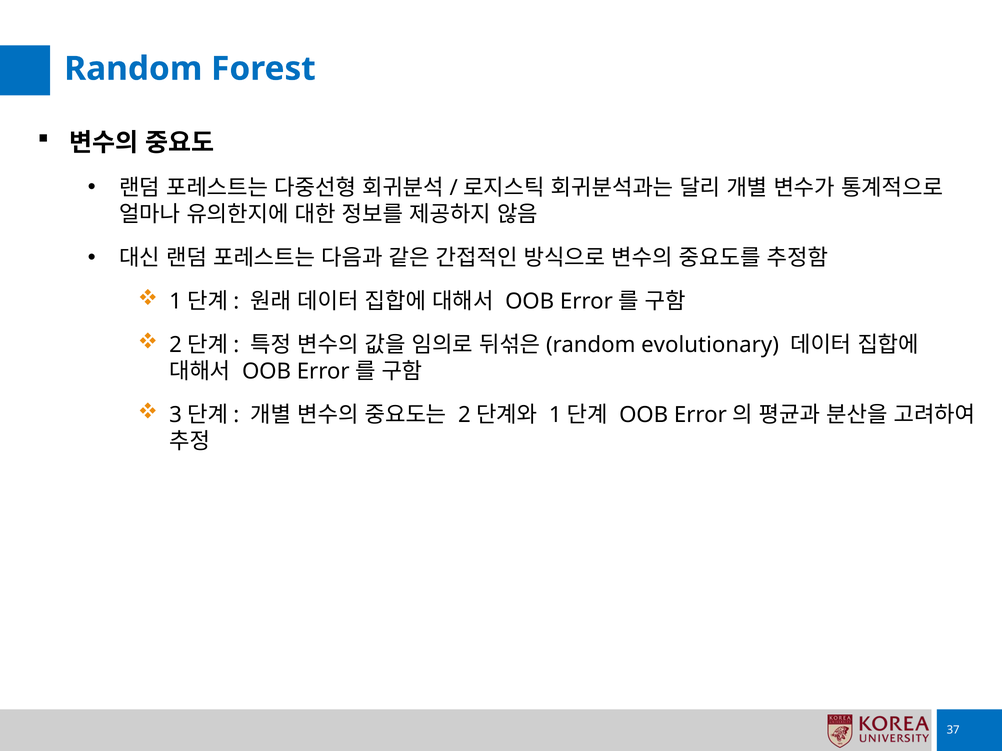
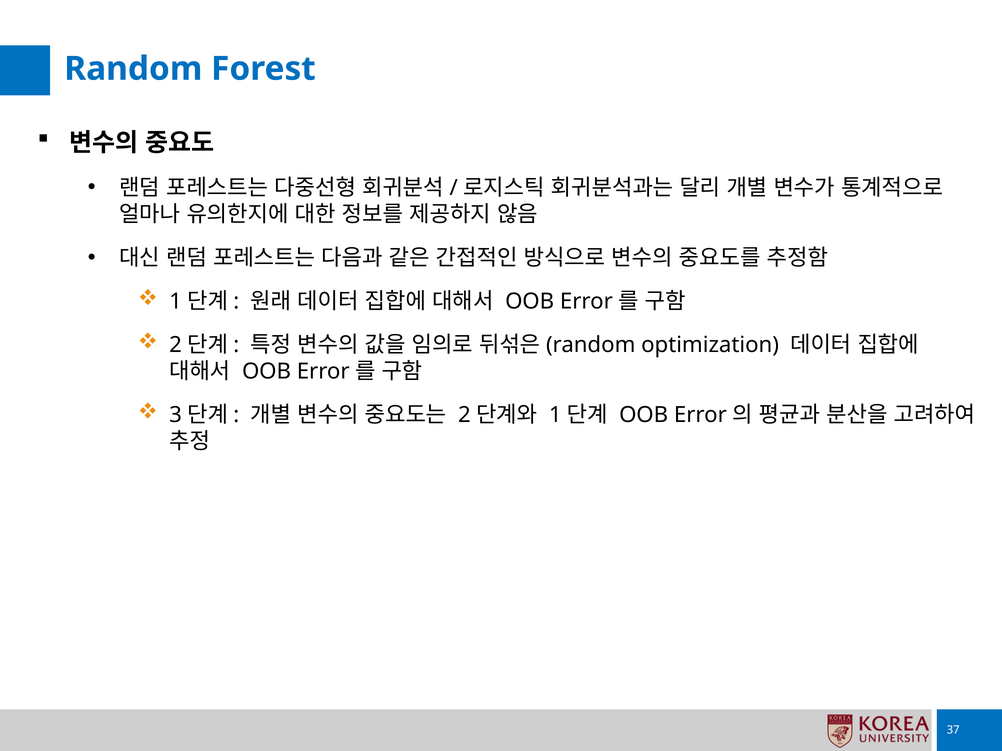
evolutionary: evolutionary -> optimization (710, 345)
